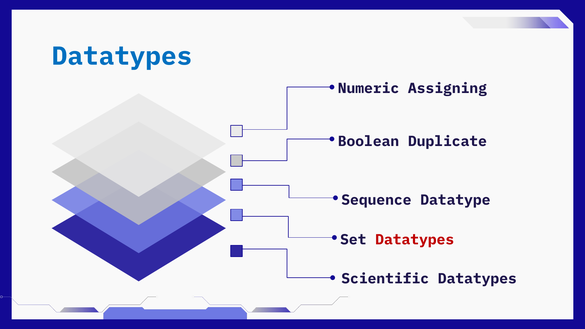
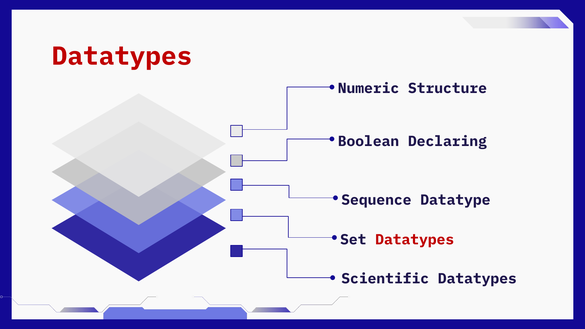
Datatypes colour: blue -> red (122, 56)
Assigning: Assigning -> Structure (447, 88)
Duplicate: Duplicate -> Declaring (447, 141)
